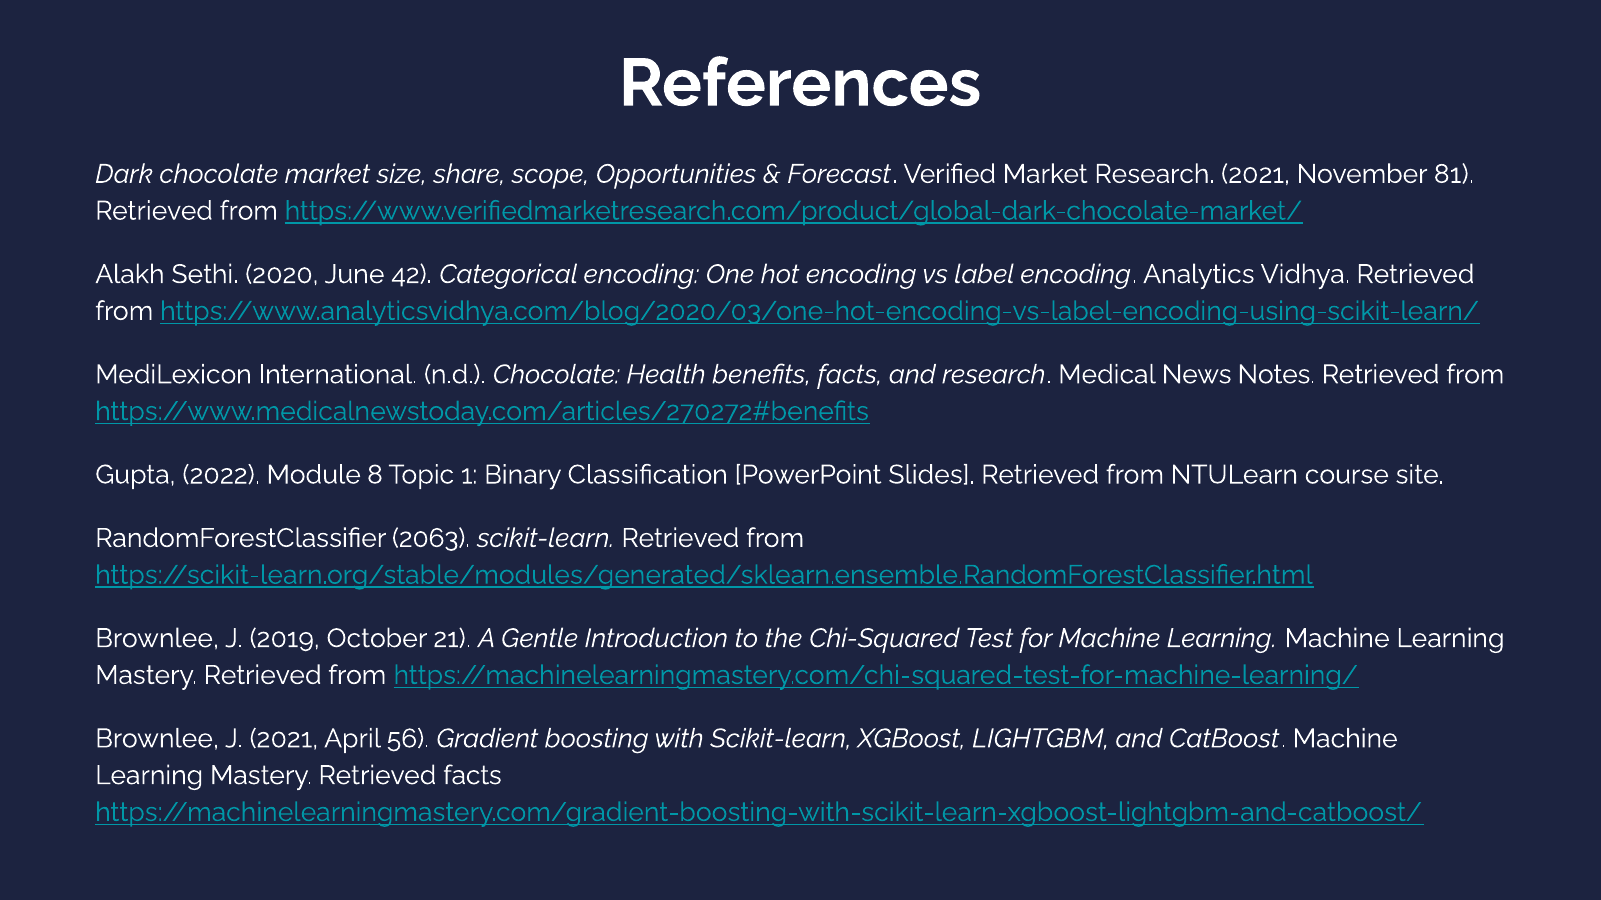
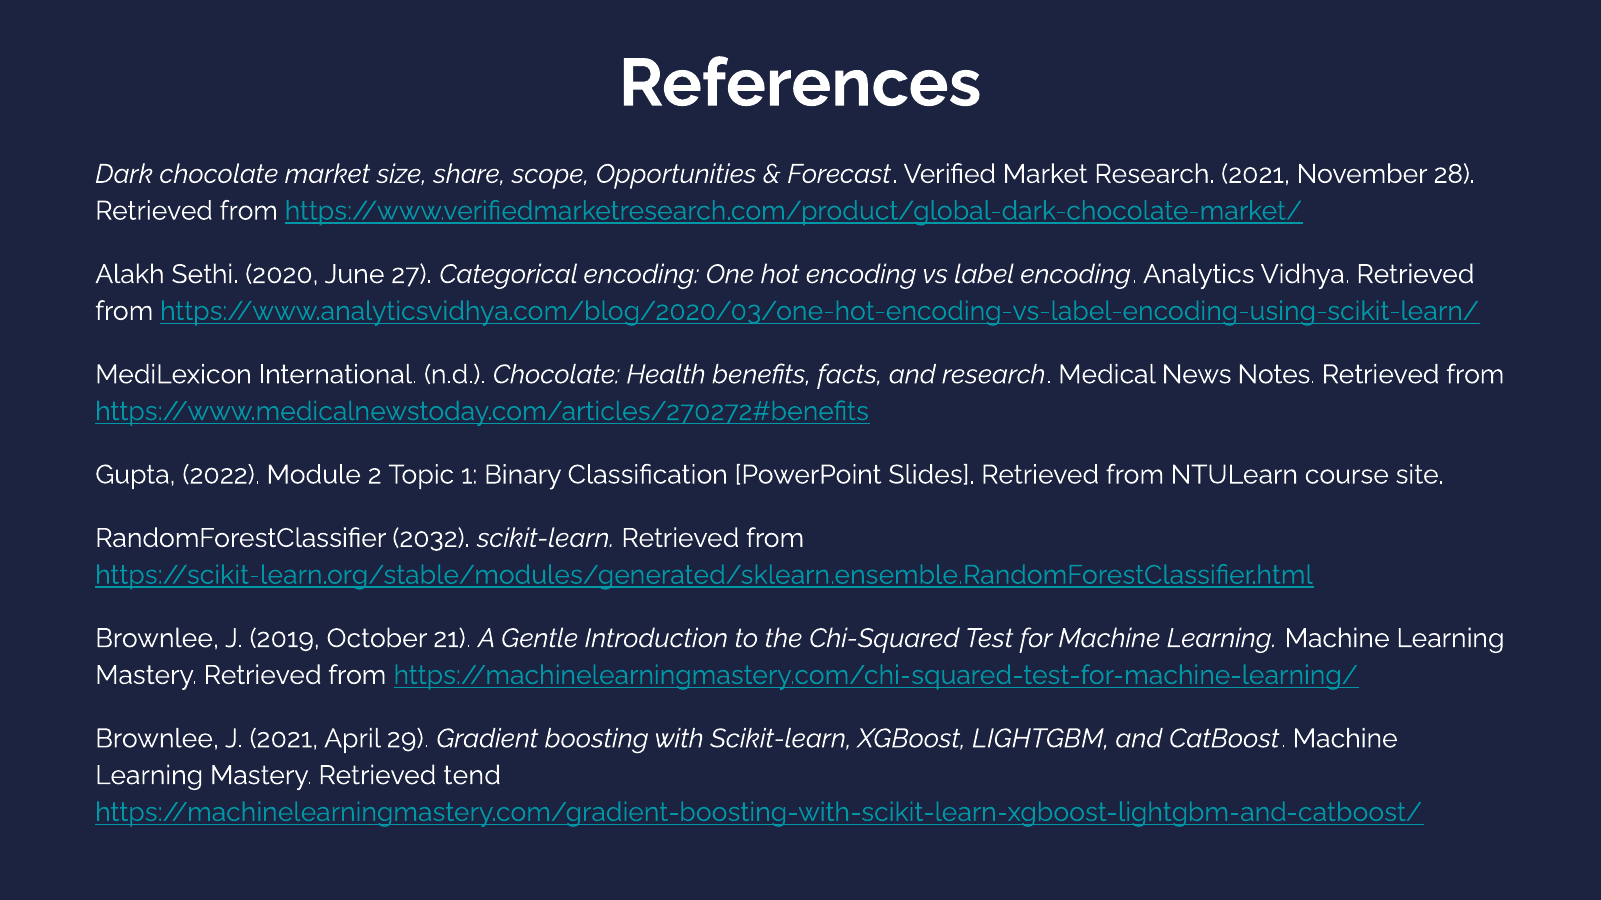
81: 81 -> 28 (1454, 174)
42: 42 -> 27 (411, 274)
8: 8 -> 2 (375, 475)
2063: 2063 -> 2032 (431, 539)
56: 56 -> 29 (408, 739)
Retrieved facts: facts -> tend (472, 776)
